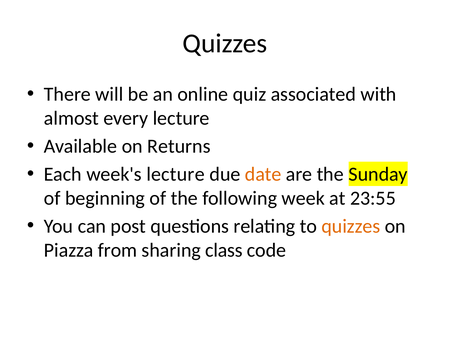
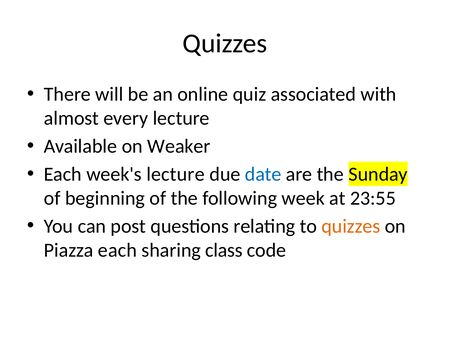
Returns: Returns -> Weaker (179, 146)
date colour: orange -> blue (263, 174)
Piazza from: from -> each (117, 250)
